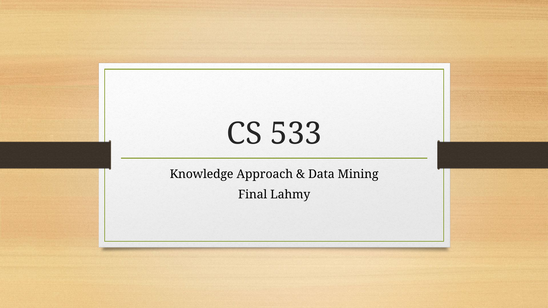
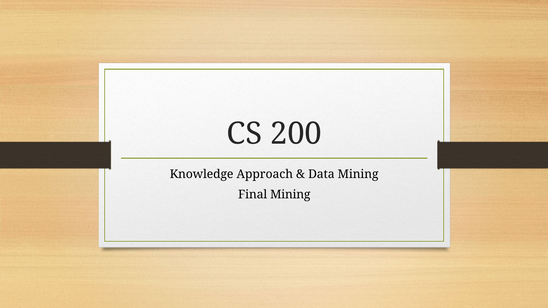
533: 533 -> 200 (296, 134)
Final Lahmy: Lahmy -> Mining (290, 195)
